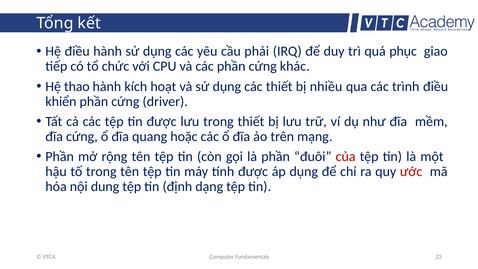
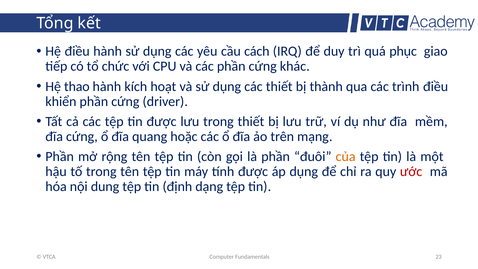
phải: phải -> cách (257, 51)
nhiều: nhiều -> thành (326, 86)
của colour: red -> orange (346, 156)
